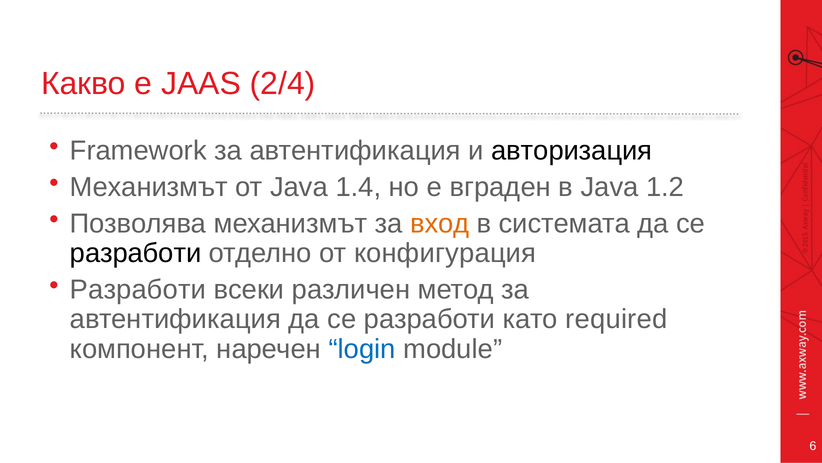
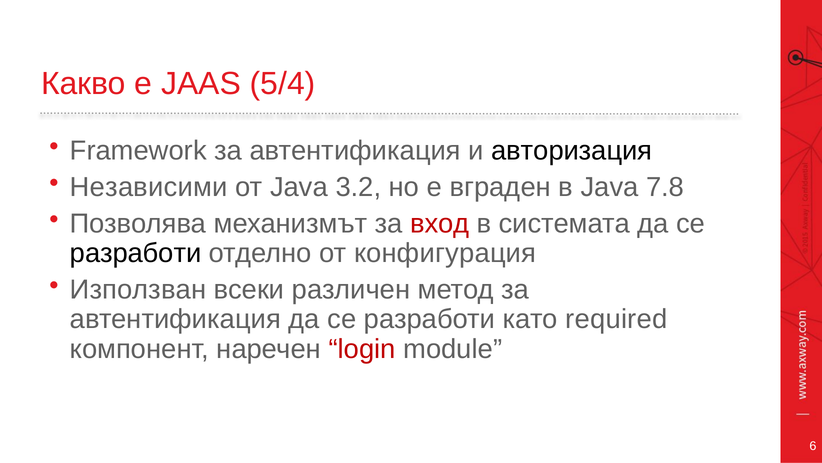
2/4: 2/4 -> 5/4 (283, 84)
Механизмът: Механизмът -> Независими (149, 187)
1.4: 1.4 -> 3.2 (358, 187)
1.2: 1.2 -> 7.8 (665, 187)
вход colour: orange -> red (440, 223)
Разработи: Разработи -> Използван (138, 289)
login colour: blue -> red (362, 349)
